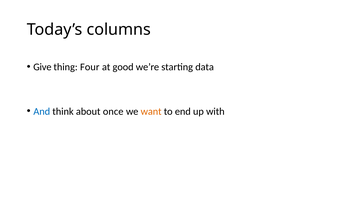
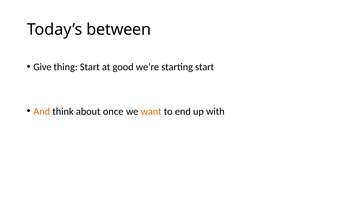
columns: columns -> between (119, 30)
thing Four: Four -> Start (90, 67)
starting data: data -> start (205, 67)
And colour: blue -> orange (42, 111)
